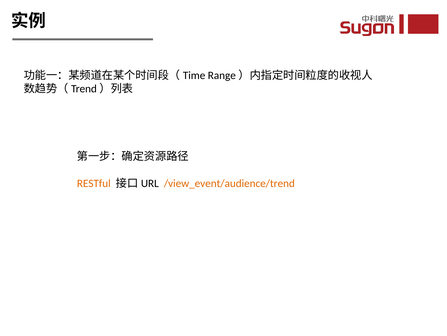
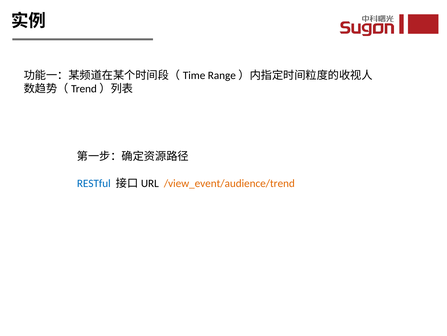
RESTful colour: orange -> blue (94, 183)
